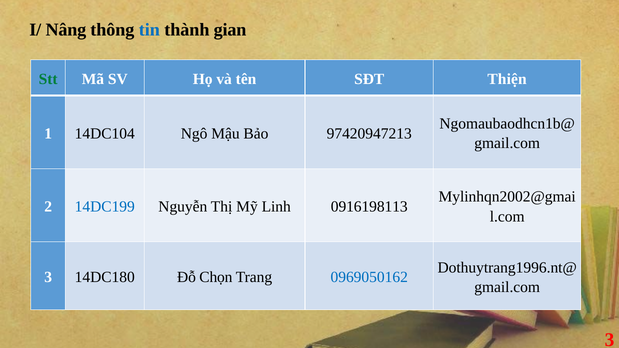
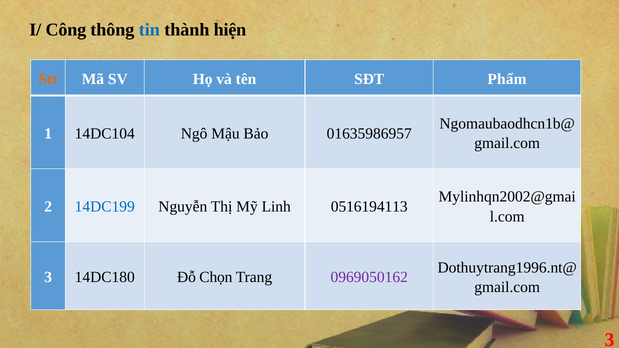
Nâng: Nâng -> Công (66, 30)
gian: gian -> hiện (230, 30)
Stt colour: green -> orange (48, 79)
Thiện: Thiện -> Phẩm (507, 79)
97420947213: 97420947213 -> 01635986957 (369, 134)
0916198113: 0916198113 -> 0516194113 (369, 207)
0969050162 colour: blue -> purple (369, 277)
